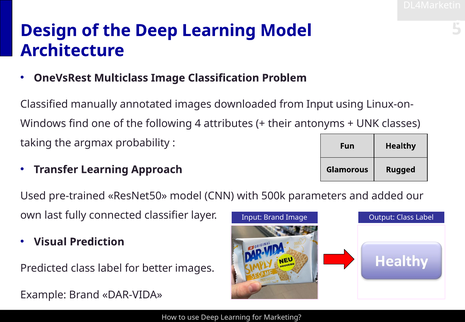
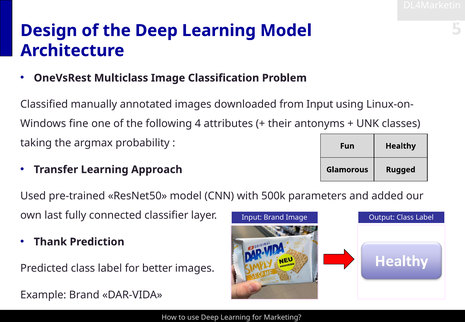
find: find -> fine (79, 124)
Visual: Visual -> Thank (50, 242)
